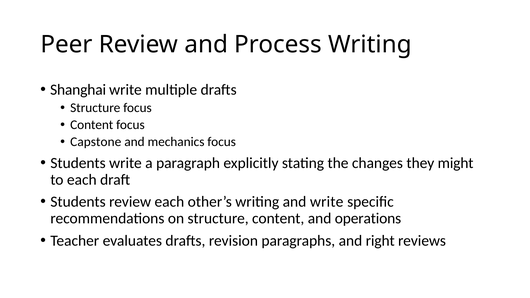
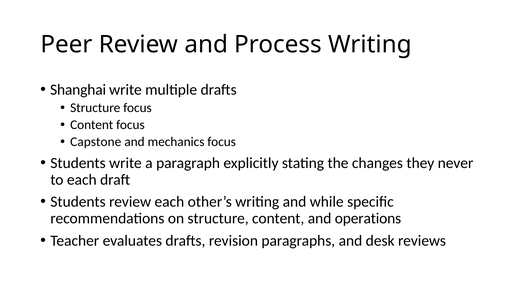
might: might -> never (456, 163)
and write: write -> while (327, 202)
right: right -> desk (380, 241)
